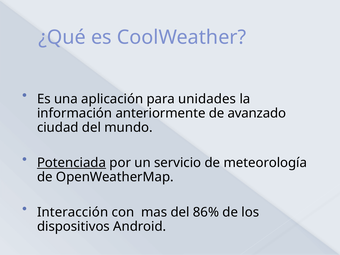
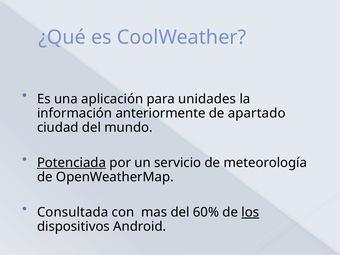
avanzado: avanzado -> apartado (257, 113)
Interacción: Interacción -> Consultada (73, 212)
86%: 86% -> 60% (206, 212)
los underline: none -> present (250, 212)
